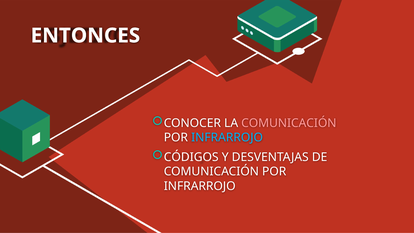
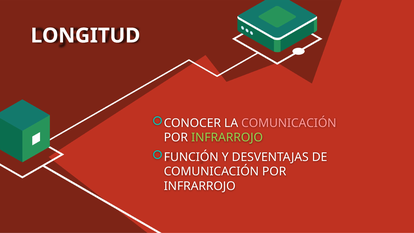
ENTONCES: ENTONCES -> LONGITUD (85, 36)
INFRARROJO colour: light blue -> light green (227, 138)
CÓDIGOS: CÓDIGOS -> FUNCIÓN (191, 157)
